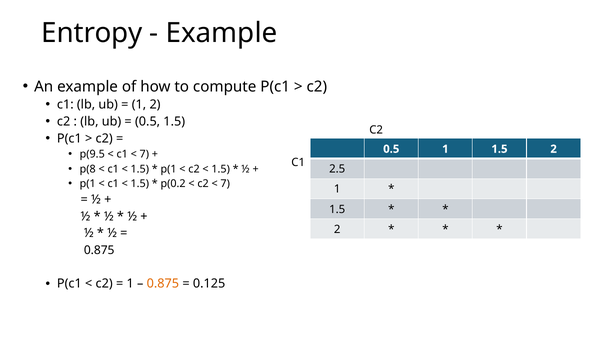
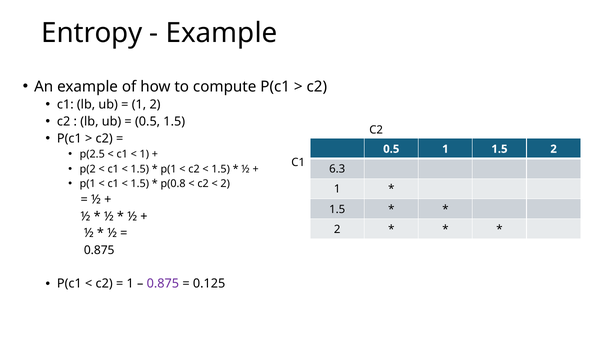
p(9.5: p(9.5 -> p(2.5 (92, 154)
7: 7 -> 1 (144, 154)
p(8: p(8 -> p(2 (88, 169)
2.5: 2.5 -> 6.3 (337, 169)
p(0.2: p(0.2 -> p(0.8 (173, 183)
7: 7 -> 2 (225, 183)
0.875 colour: orange -> purple (163, 283)
